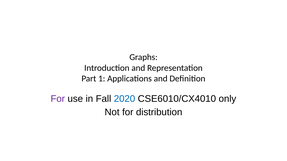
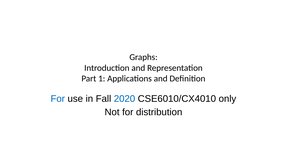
For colour: purple -> blue (58, 99)
